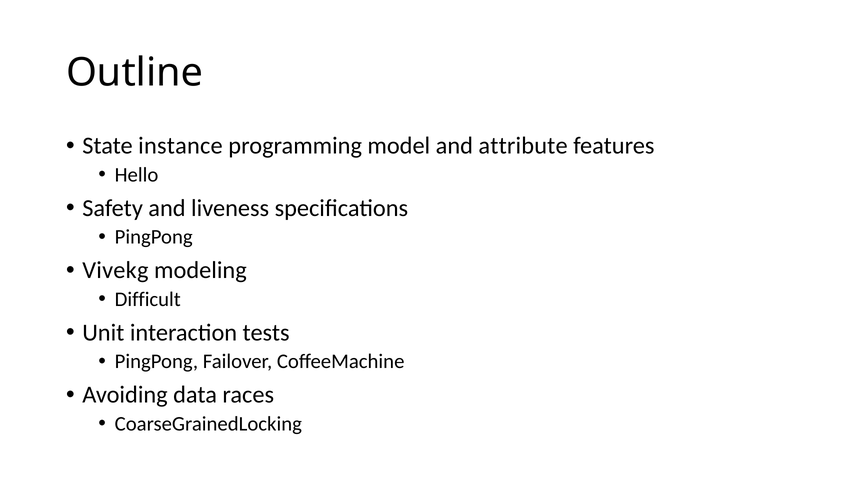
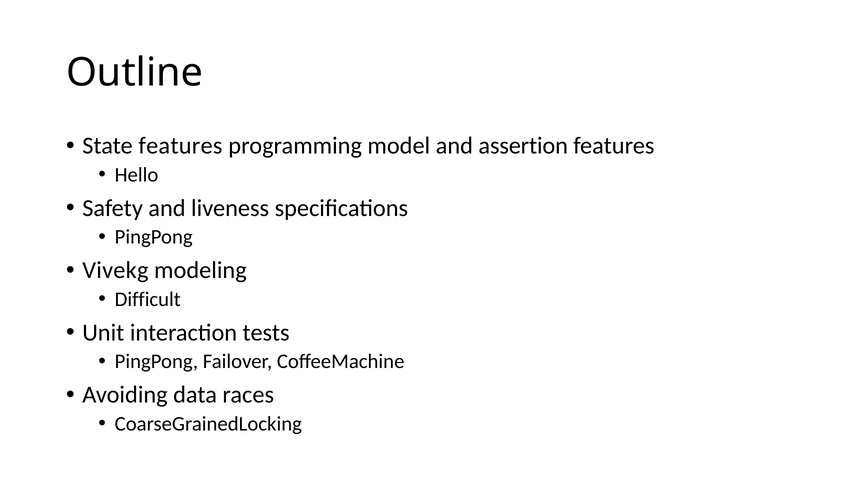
State instance: instance -> features (180, 146)
attribute: attribute -> assertion (523, 146)
